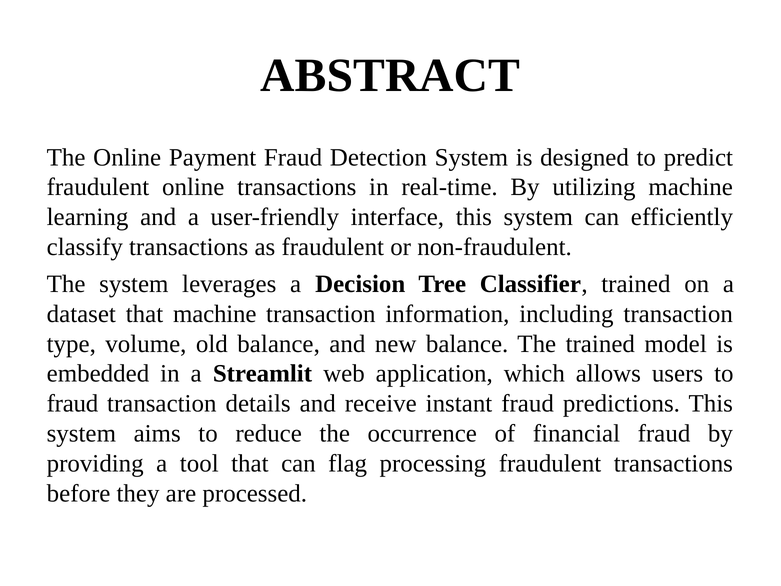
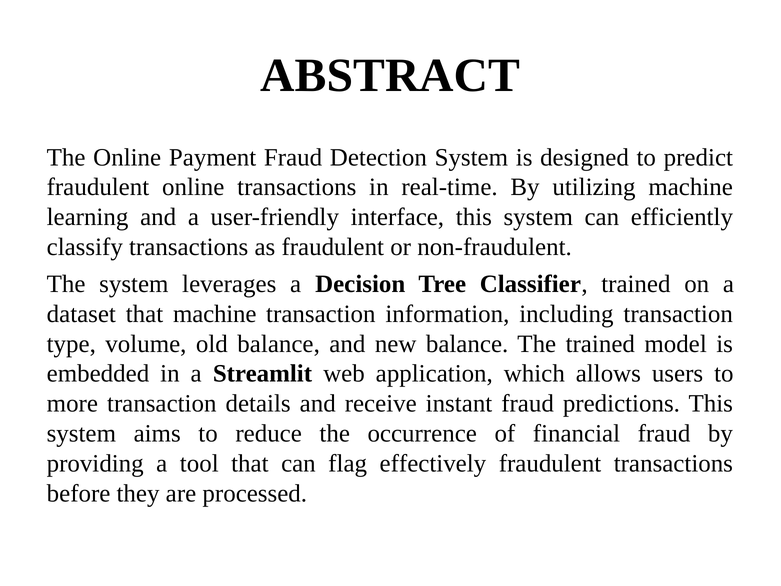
fraud: fraud -> more (72, 404)
processing: processing -> effectively (433, 463)
